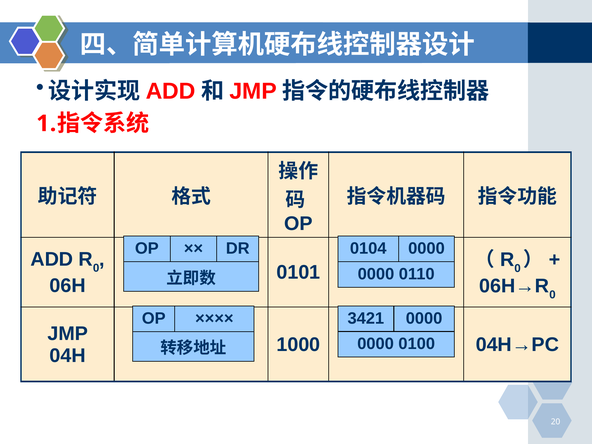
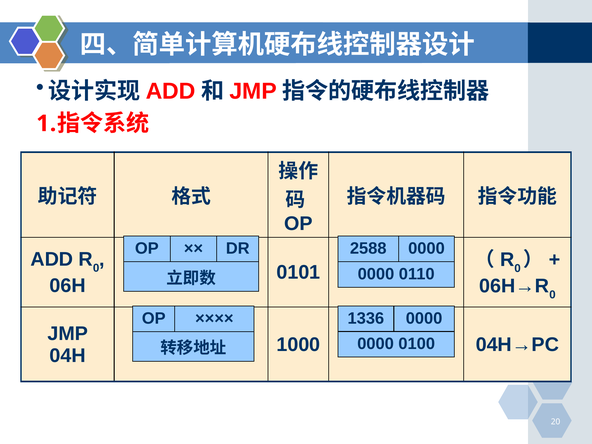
0104: 0104 -> 2588 (368, 248)
3421: 3421 -> 1336 (366, 318)
